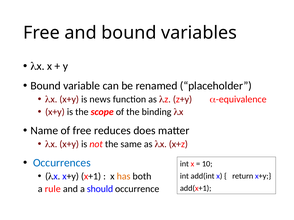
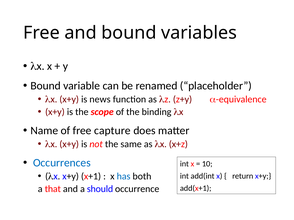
reduces: reduces -> capture (112, 131)
has colour: orange -> blue (124, 177)
rule: rule -> that (53, 189)
